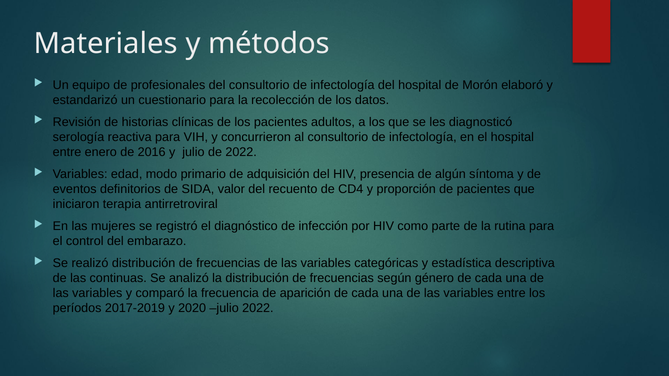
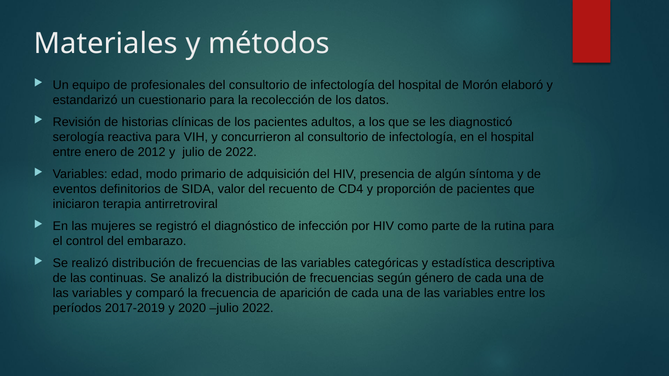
2016: 2016 -> 2012 (152, 152)
